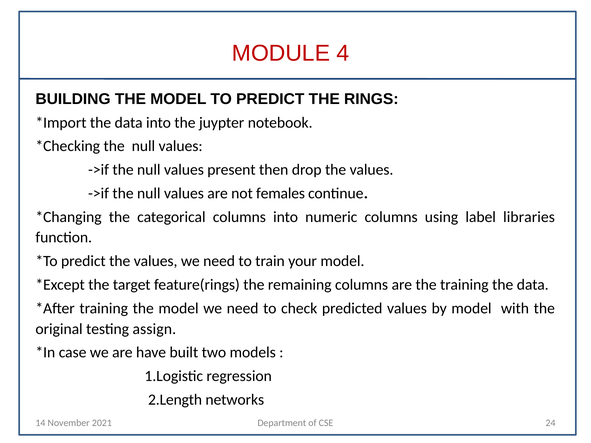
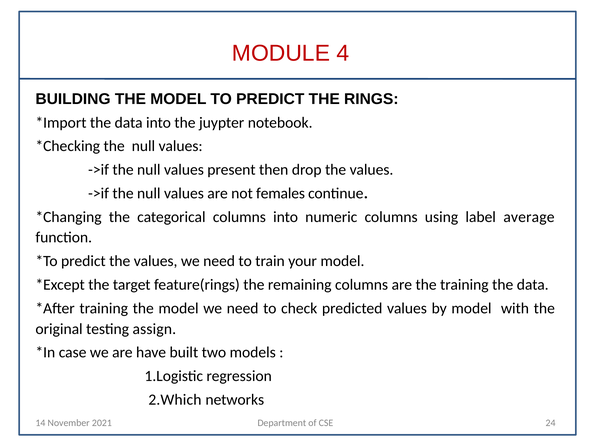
libraries: libraries -> average (529, 217)
2.Length: 2.Length -> 2.Which (175, 400)
